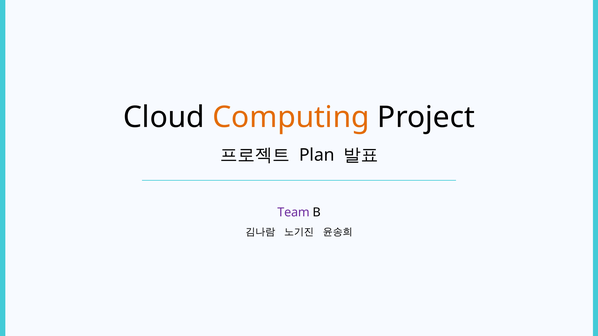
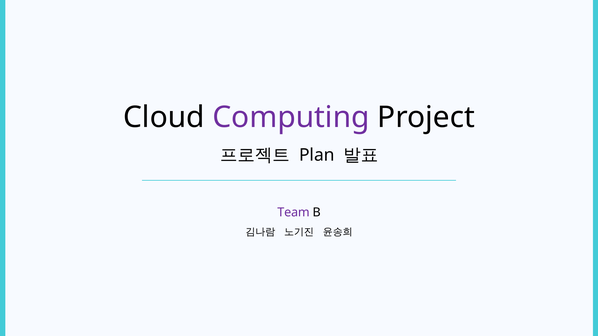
Computing colour: orange -> purple (291, 117)
